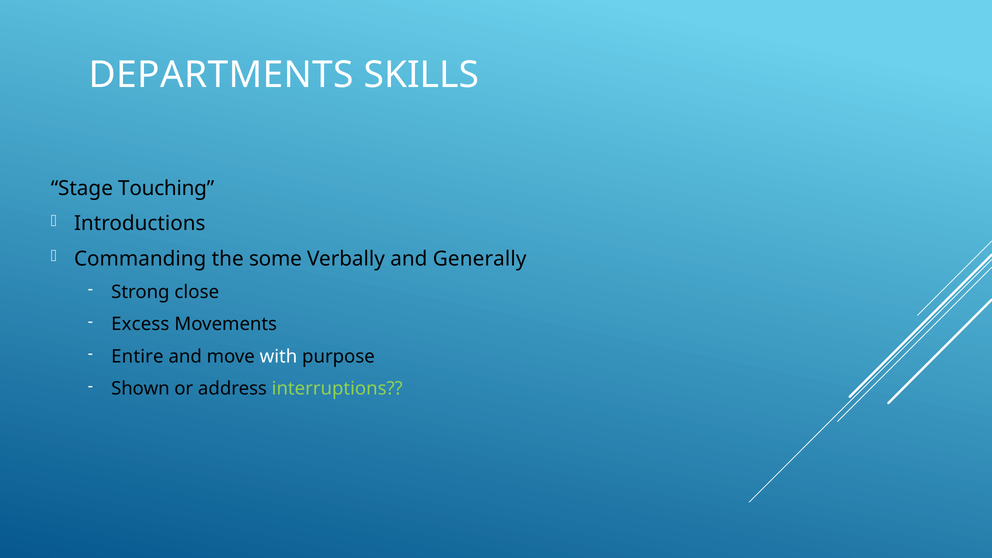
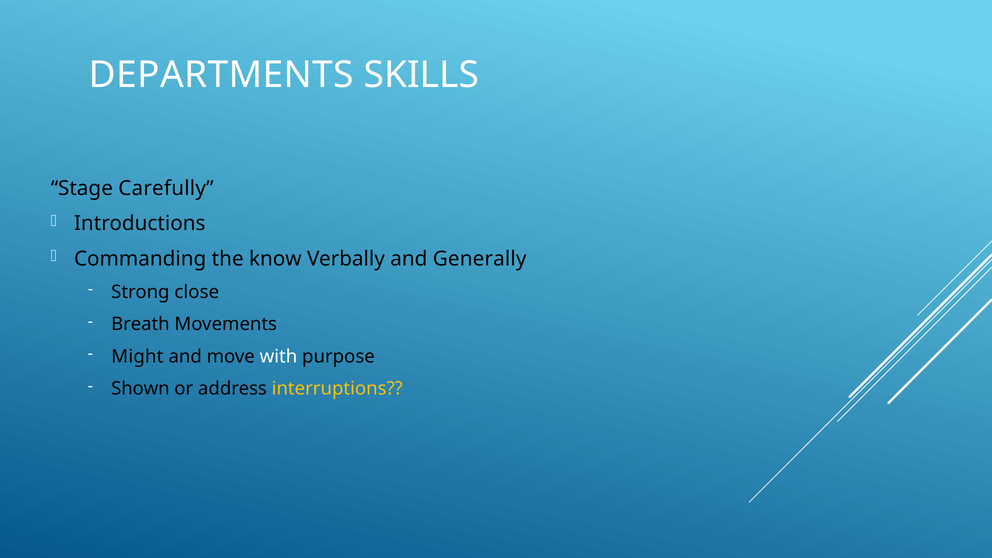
Touching: Touching -> Carefully (166, 188)
some: some -> know (275, 259)
Excess: Excess -> Breath (140, 324)
Entire: Entire -> Might (137, 357)
interruptions colour: light green -> yellow (337, 389)
